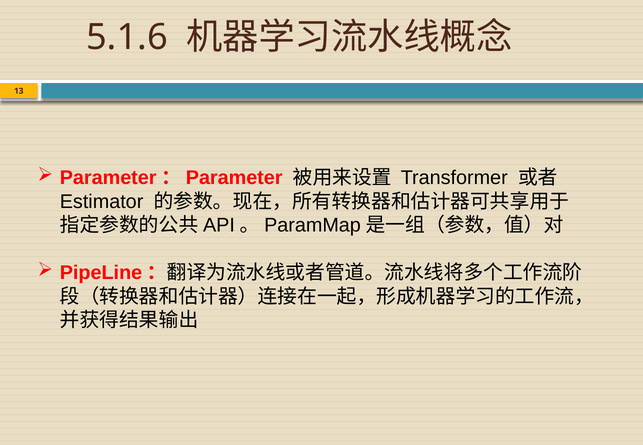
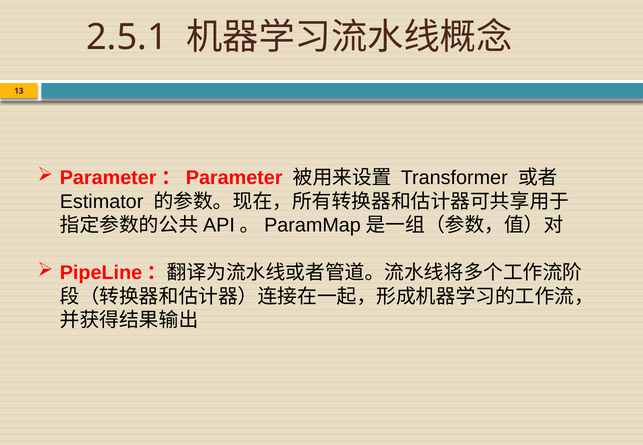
5.1.6: 5.1.6 -> 2.5.1 (127, 37)
